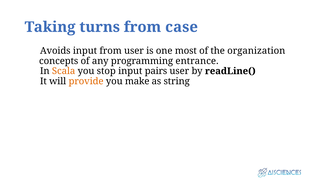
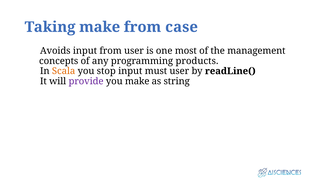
Taking turns: turns -> make (100, 27)
organization: organization -> management (256, 51)
entrance: entrance -> products (197, 61)
pairs: pairs -> must (156, 71)
provide colour: orange -> purple (86, 81)
